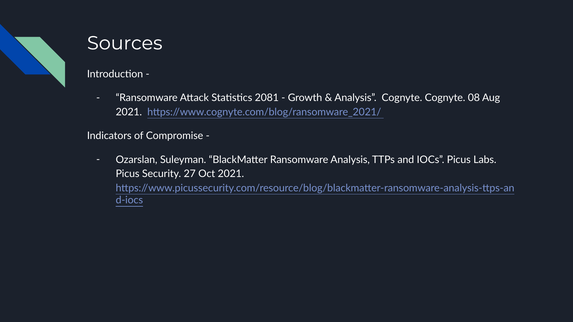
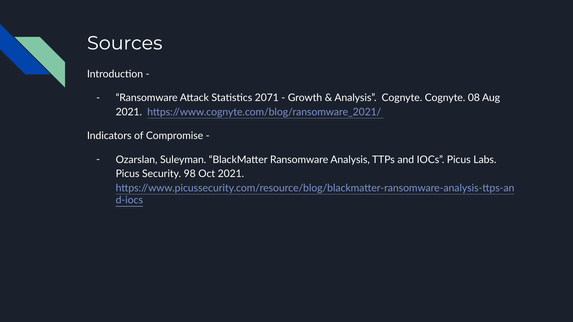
2081: 2081 -> 2071 (267, 98)
27: 27 -> 98 (190, 174)
